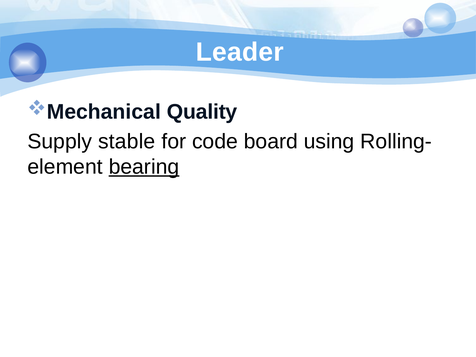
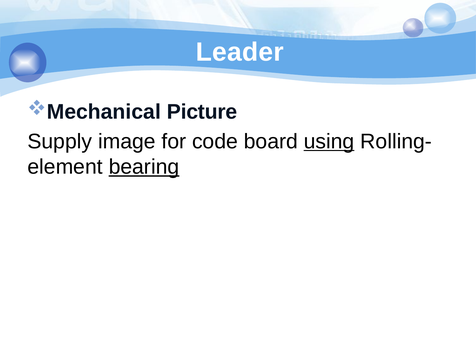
Quality: Quality -> Picture (202, 112)
stable: stable -> image (127, 141)
using underline: none -> present (329, 141)
